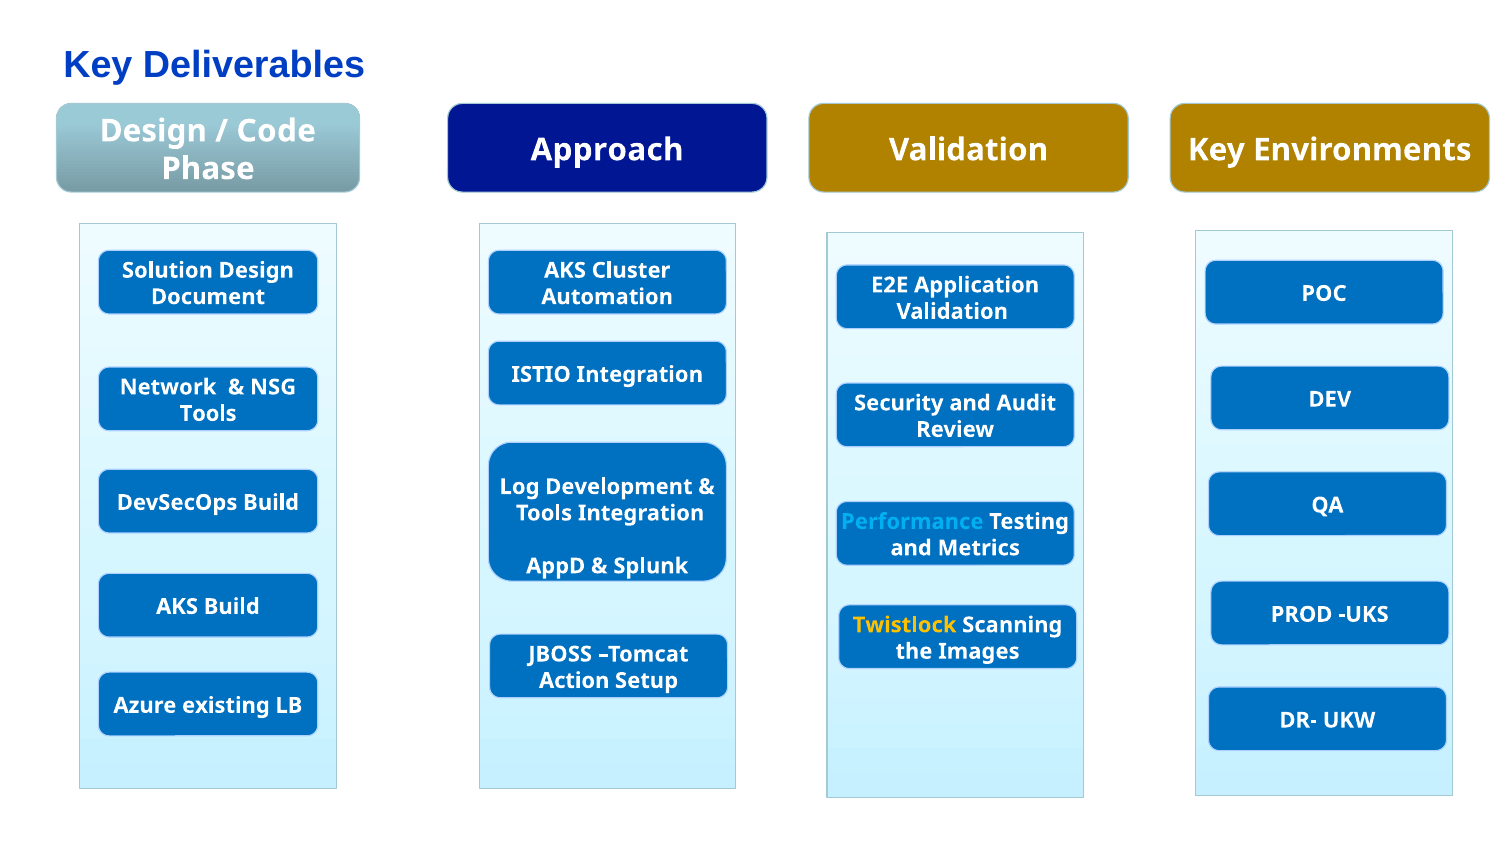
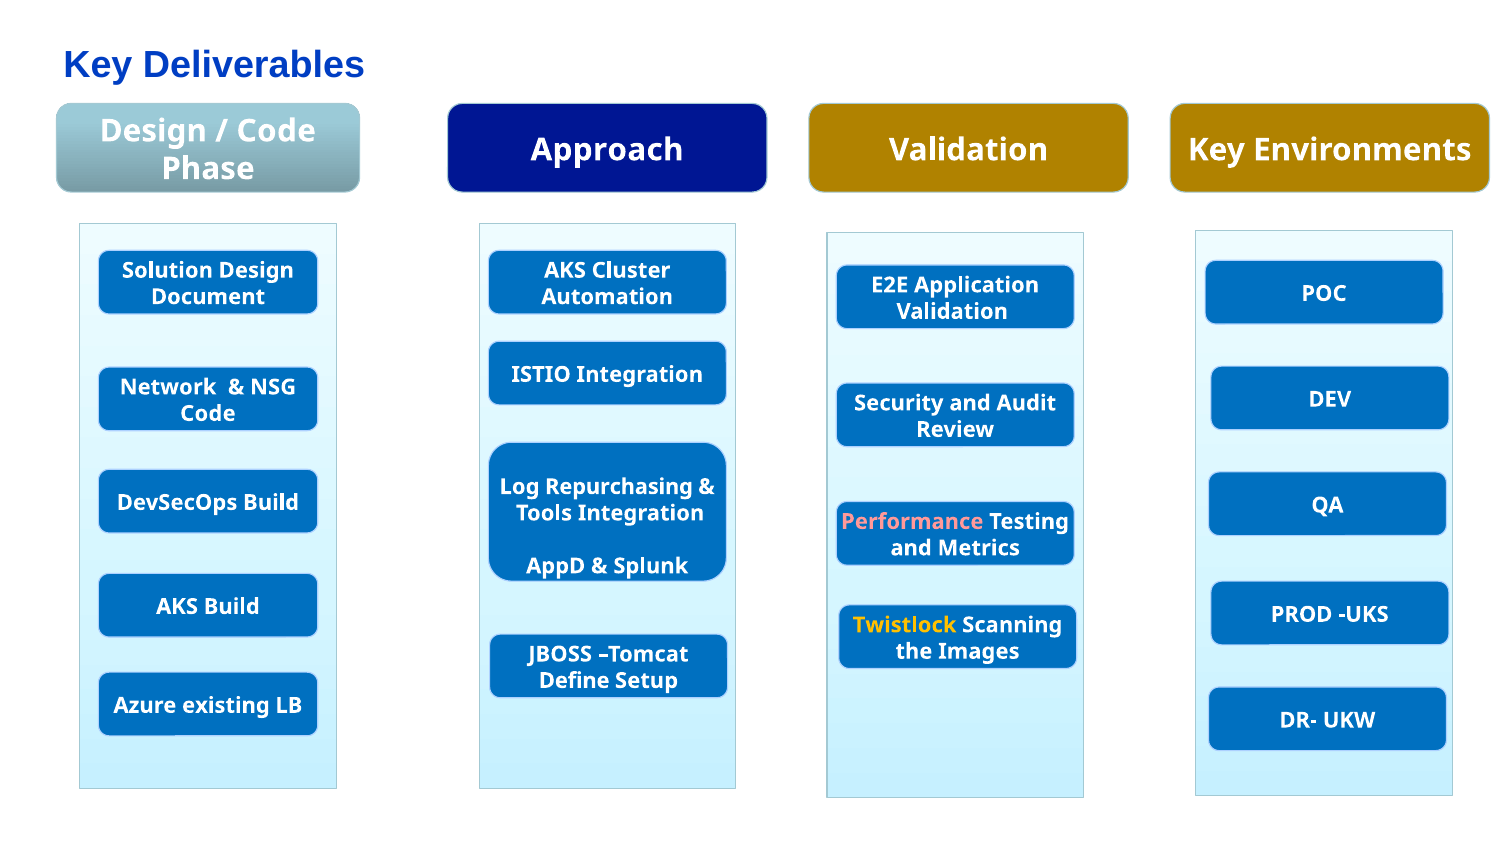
Tools: Tools -> Code (208, 414)
Development: Development -> Repurchasing (619, 487)
Performance colour: light blue -> pink (912, 522)
Action: Action -> Define (574, 681)
